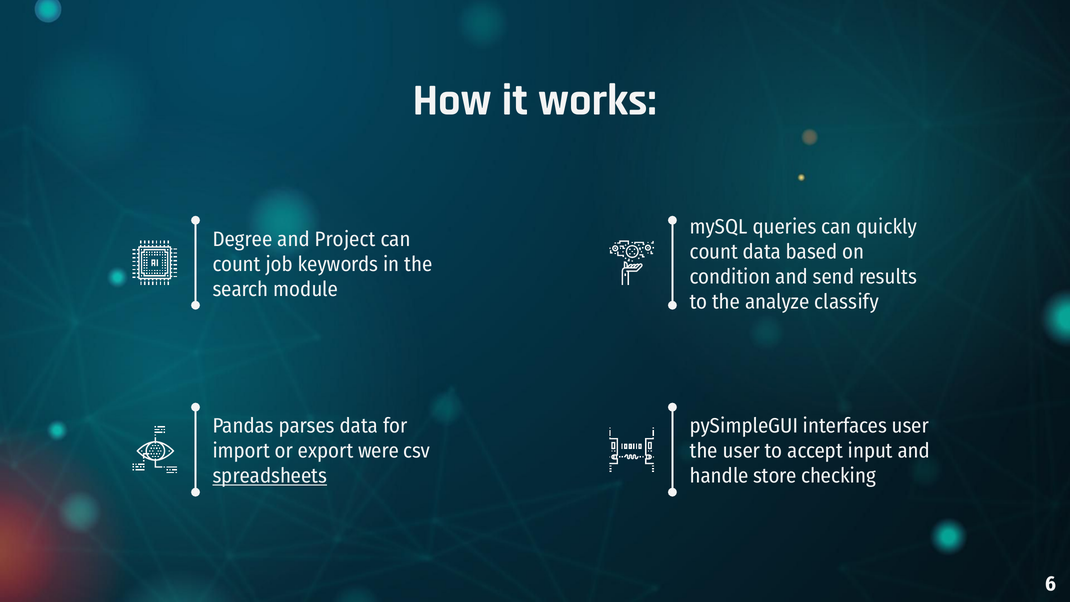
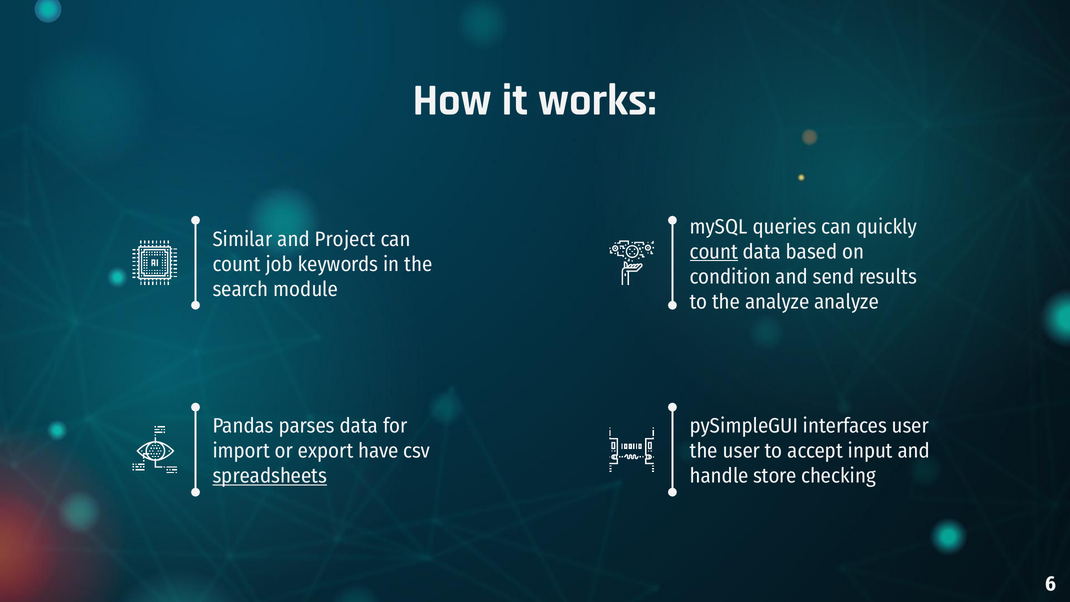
Degree: Degree -> Similar (243, 239)
count underline: none -> present (714, 252)
analyze classify: classify -> analyze (847, 302)
were: were -> have (378, 451)
